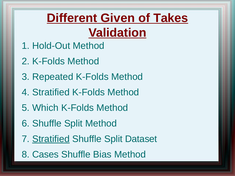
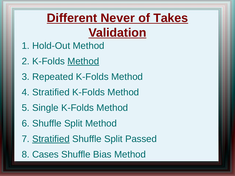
Given: Given -> Never (118, 18)
Method underline: none -> present (83, 61)
Which: Which -> Single (45, 108)
Dataset: Dataset -> Passed (141, 139)
